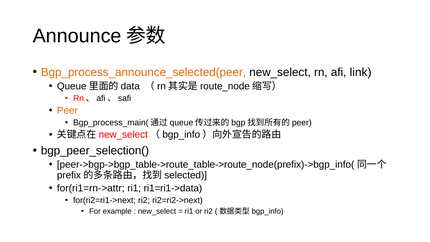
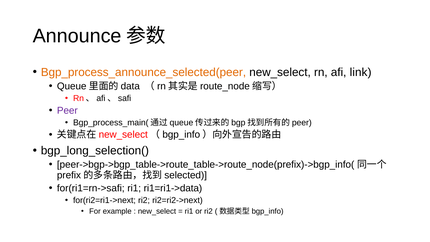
Peer colour: orange -> purple (67, 110)
bgp_peer_selection(: bgp_peer_selection( -> bgp_long_selection( (95, 151)
for(ri1=rn->attr: for(ri1=rn->attr -> for(ri1=rn->safi (91, 188)
